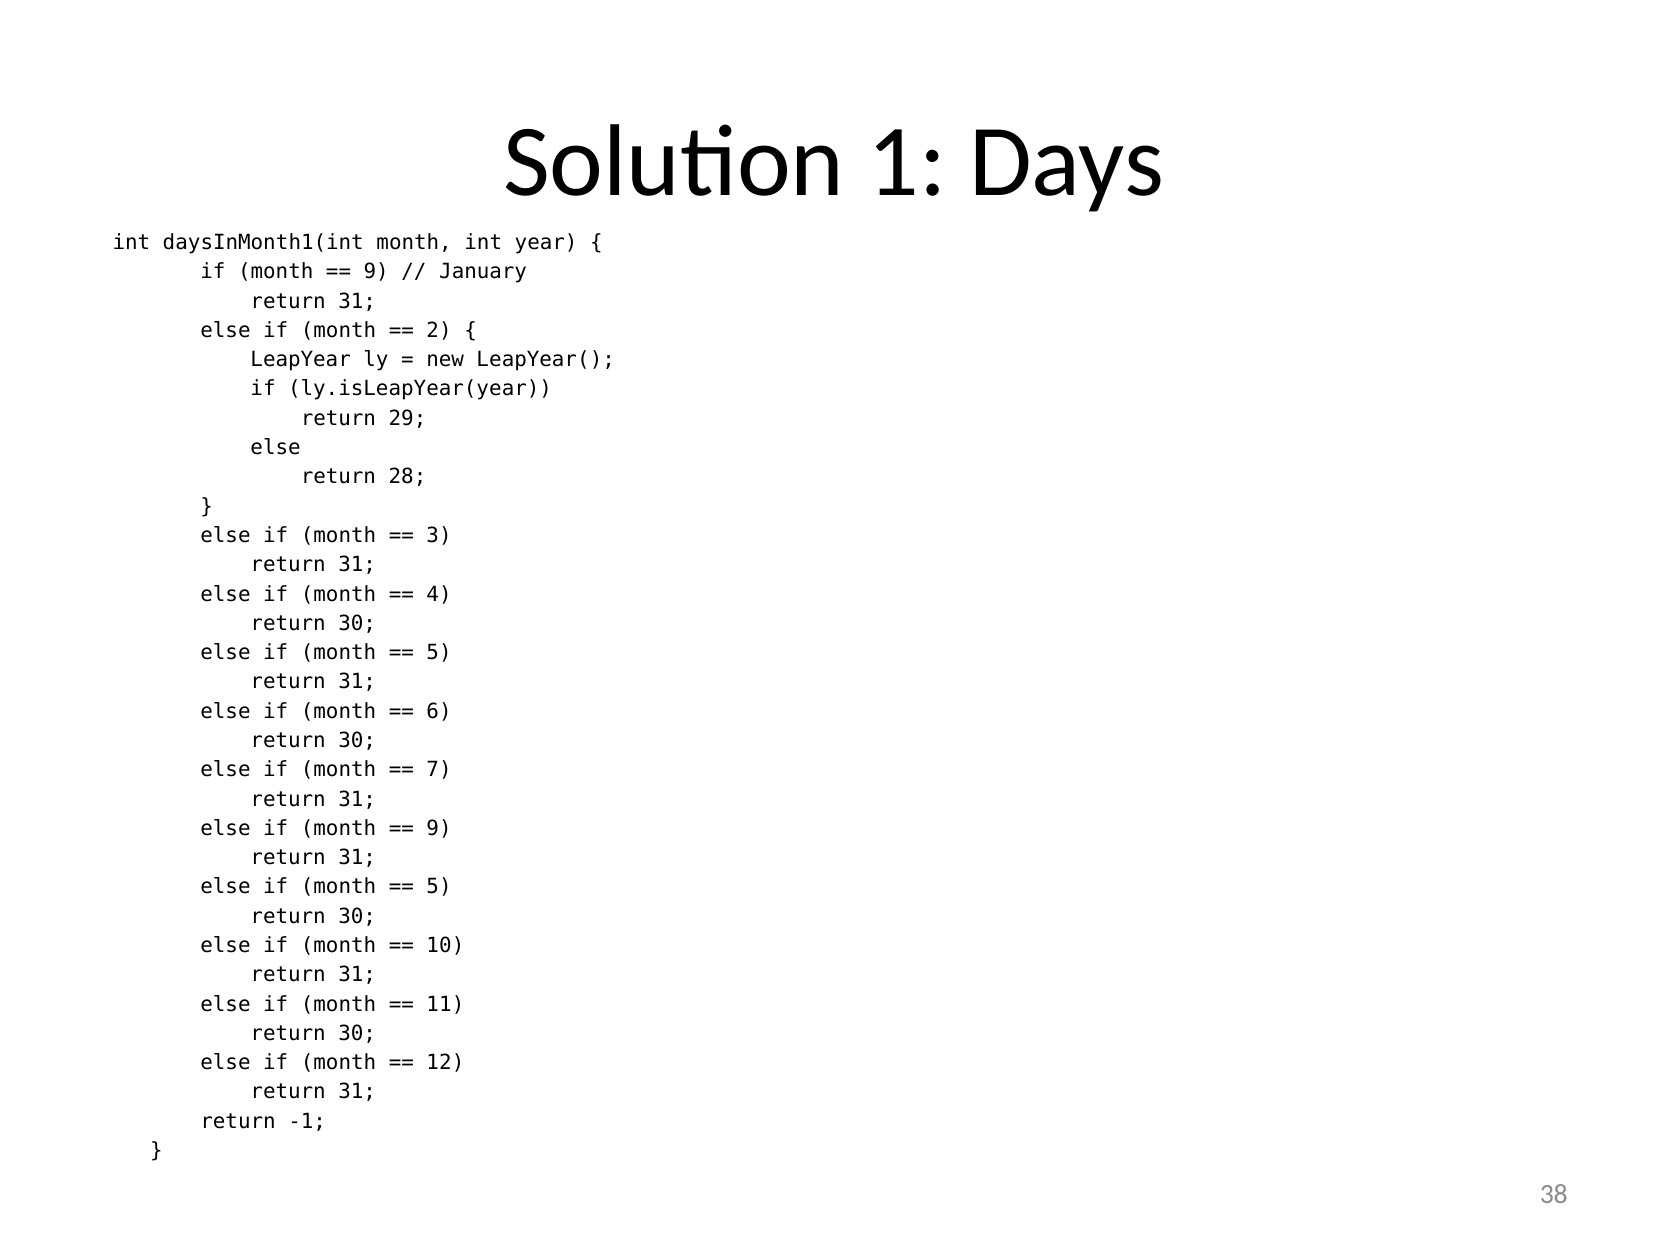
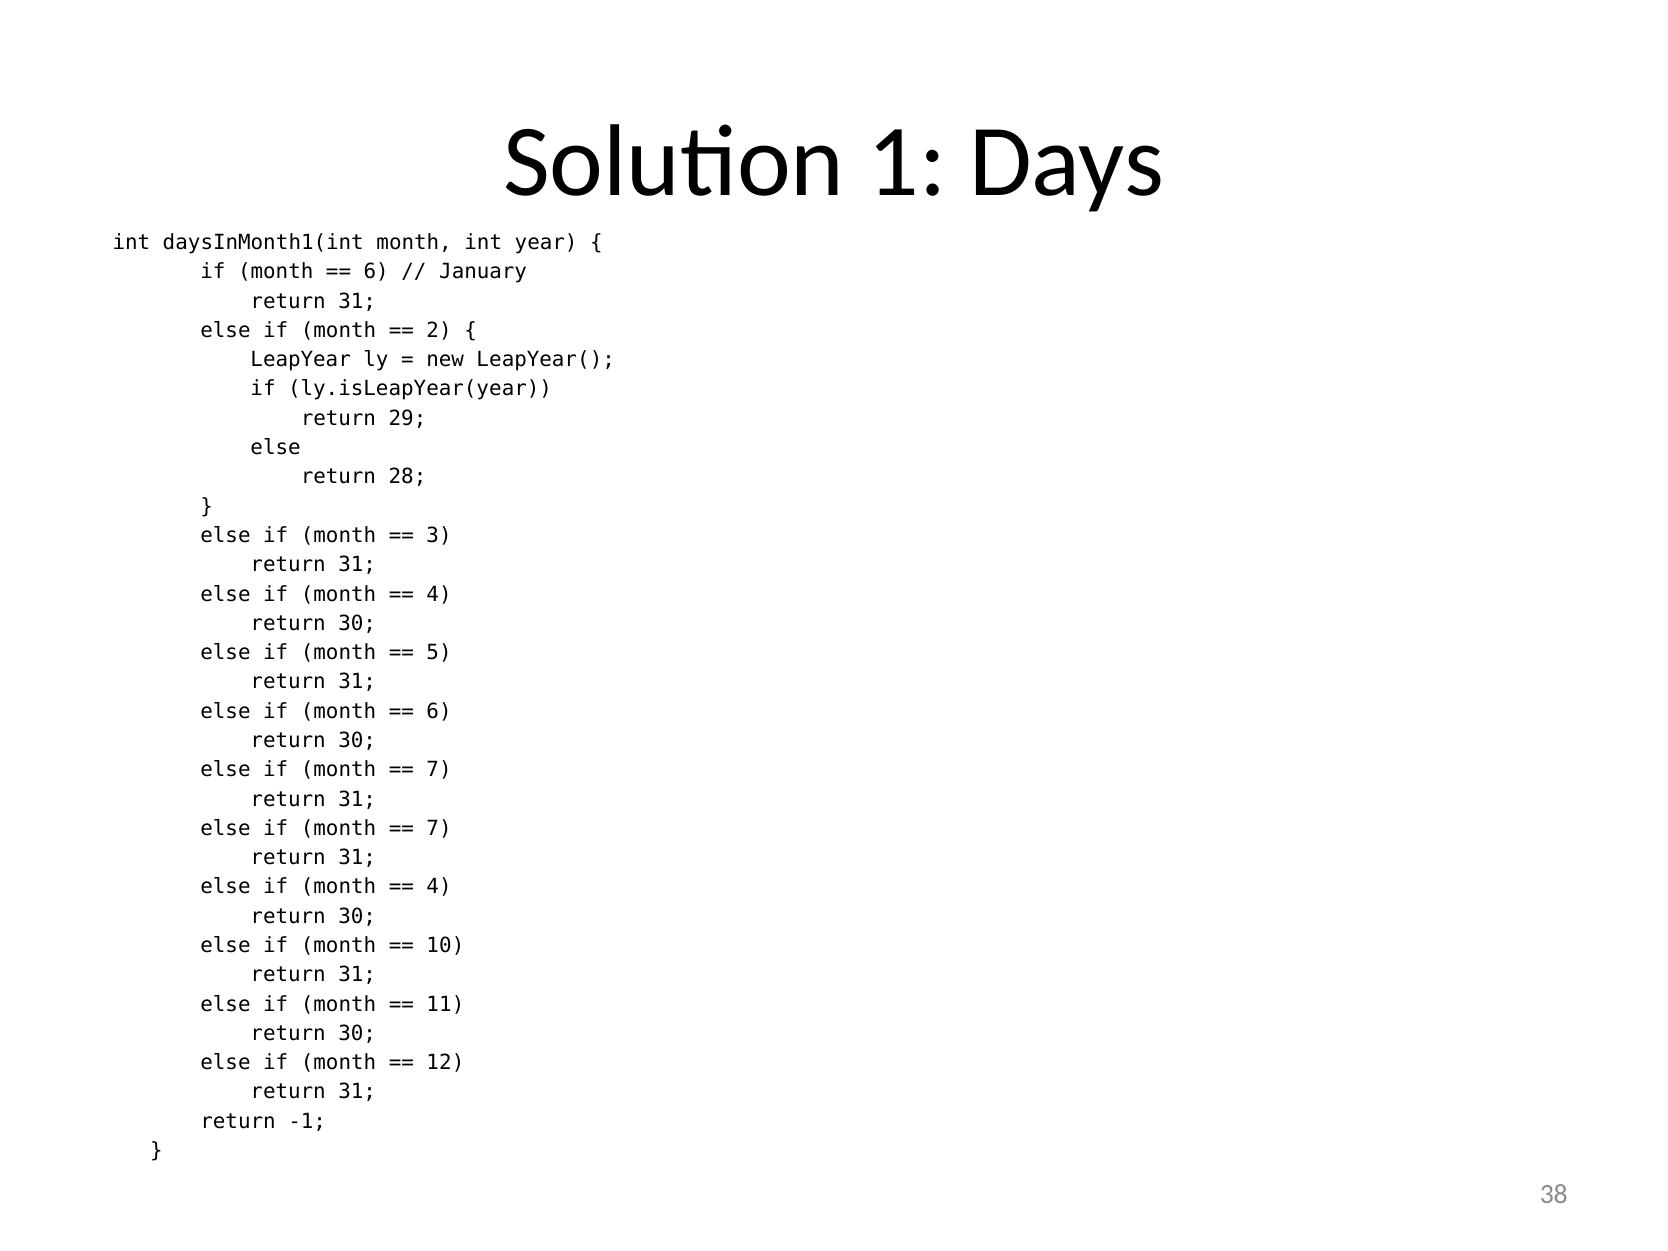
9: 9 -> 6 (376, 272)
9: 9 -> 7 (439, 828)
5: 5 -> 4 (439, 887)
